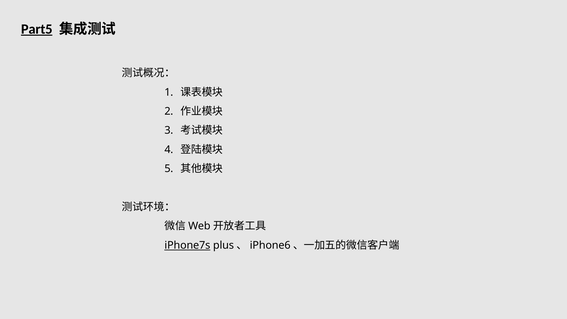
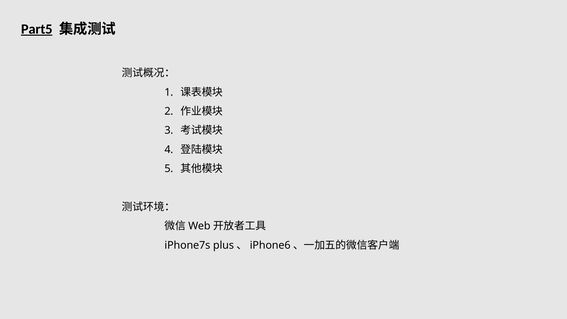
iPhone7s underline: present -> none (187, 245)
